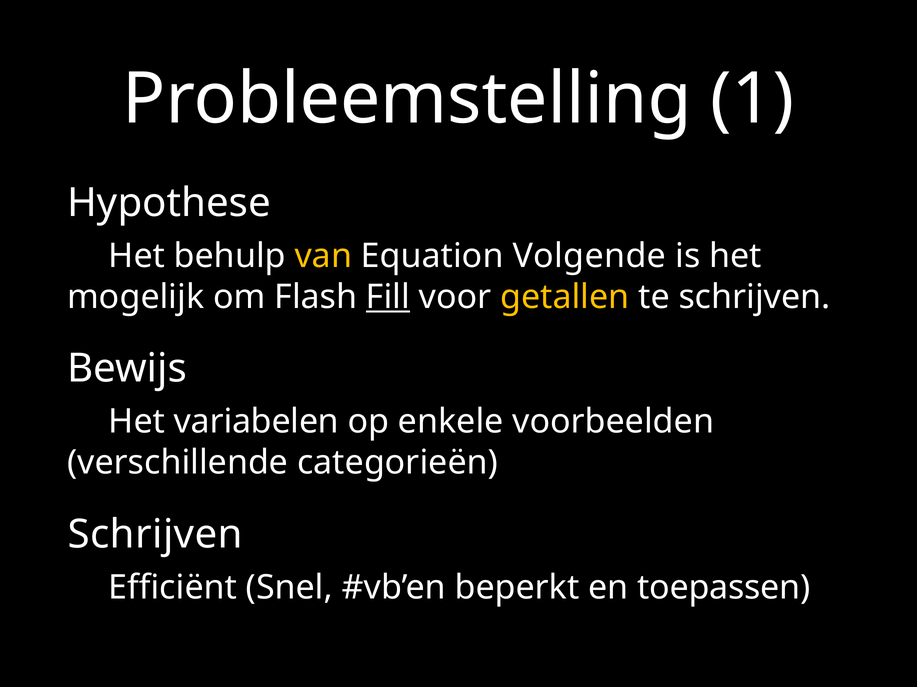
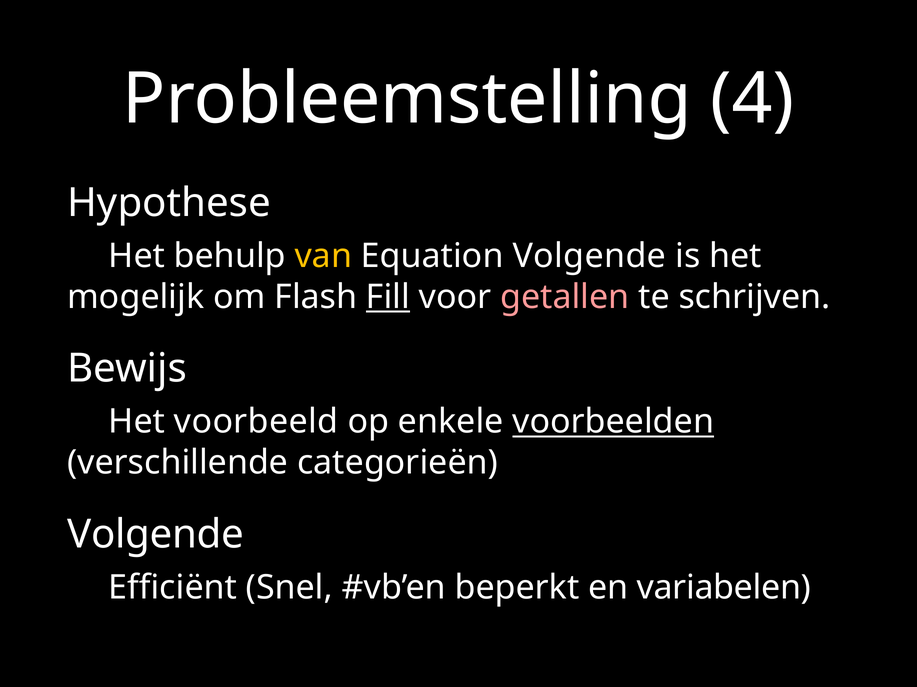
1: 1 -> 4 (752, 99)
getallen colour: yellow -> pink (565, 297)
variabelen: variabelen -> voorbeeld (256, 422)
voorbeelden underline: none -> present (613, 422)
Schrijven: Schrijven -> Volgende (156, 535)
toepassen: toepassen -> variabelen (724, 588)
